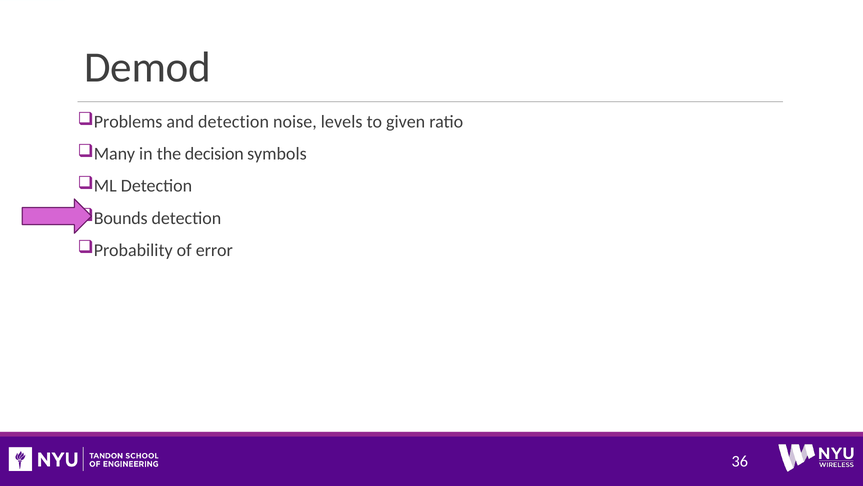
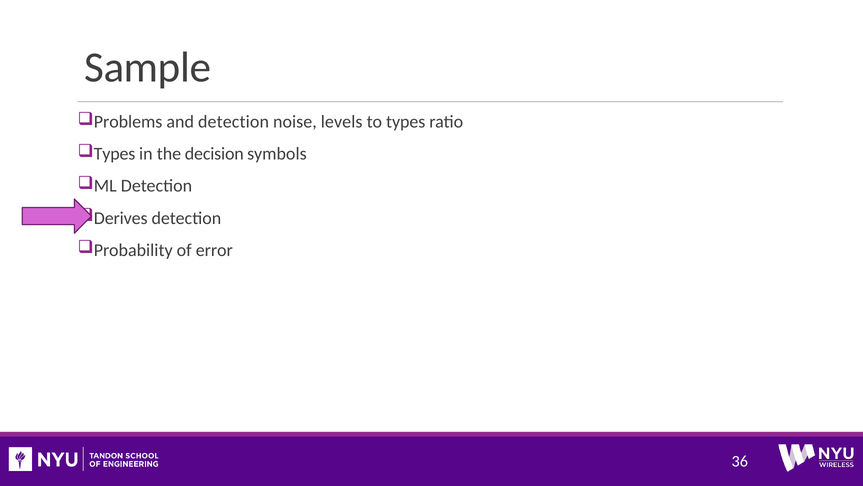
Demod: Demod -> Sample (148, 68)
to given: given -> types (406, 122)
Many: Many -> Types (115, 154)
Bounds: Bounds -> Derives (121, 218)
